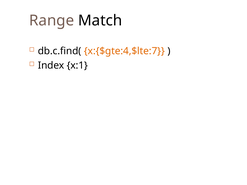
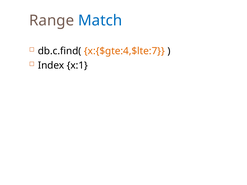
Match colour: black -> blue (100, 21)
